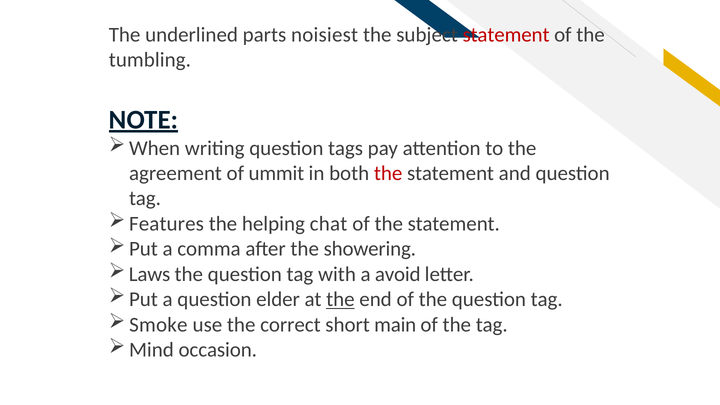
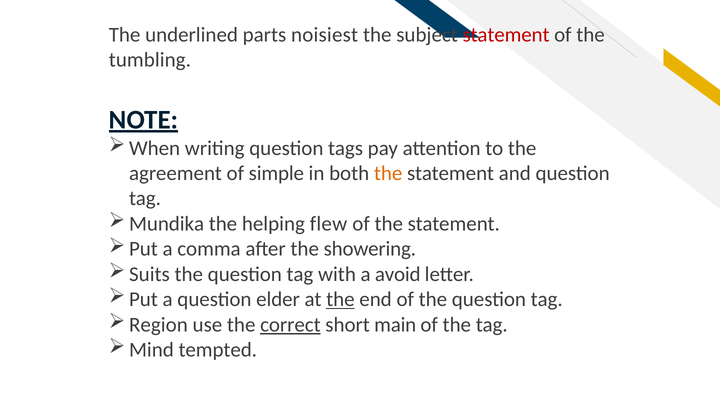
ummit: ummit -> simple (276, 173)
the colour: red -> orange (388, 173)
Features: Features -> Mundika (167, 224)
chat: chat -> flew (329, 224)
Laws: Laws -> Suits (149, 274)
Smoke: Smoke -> Region (158, 325)
correct underline: none -> present (290, 325)
occasion: occasion -> tempted (218, 350)
